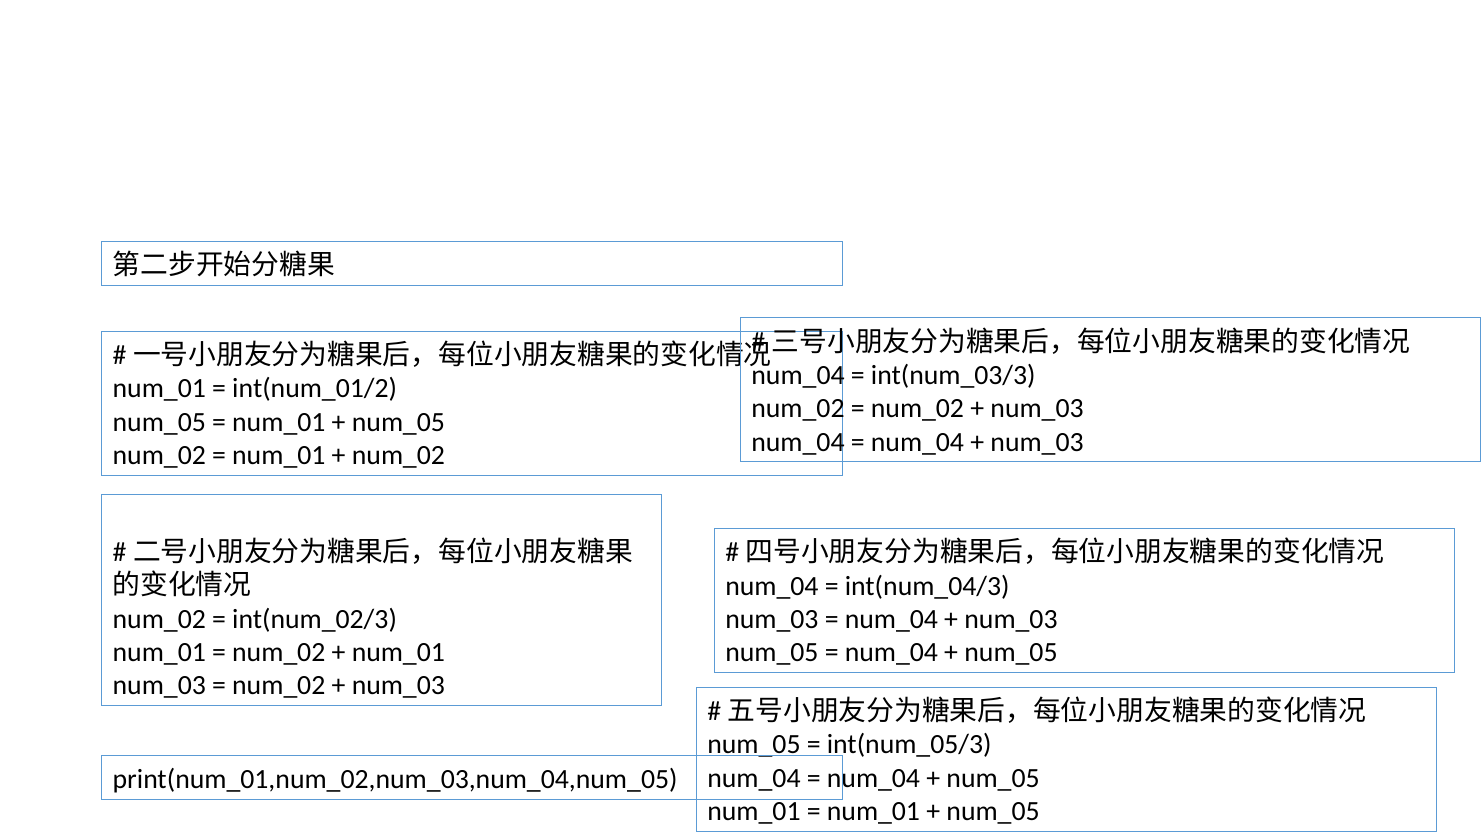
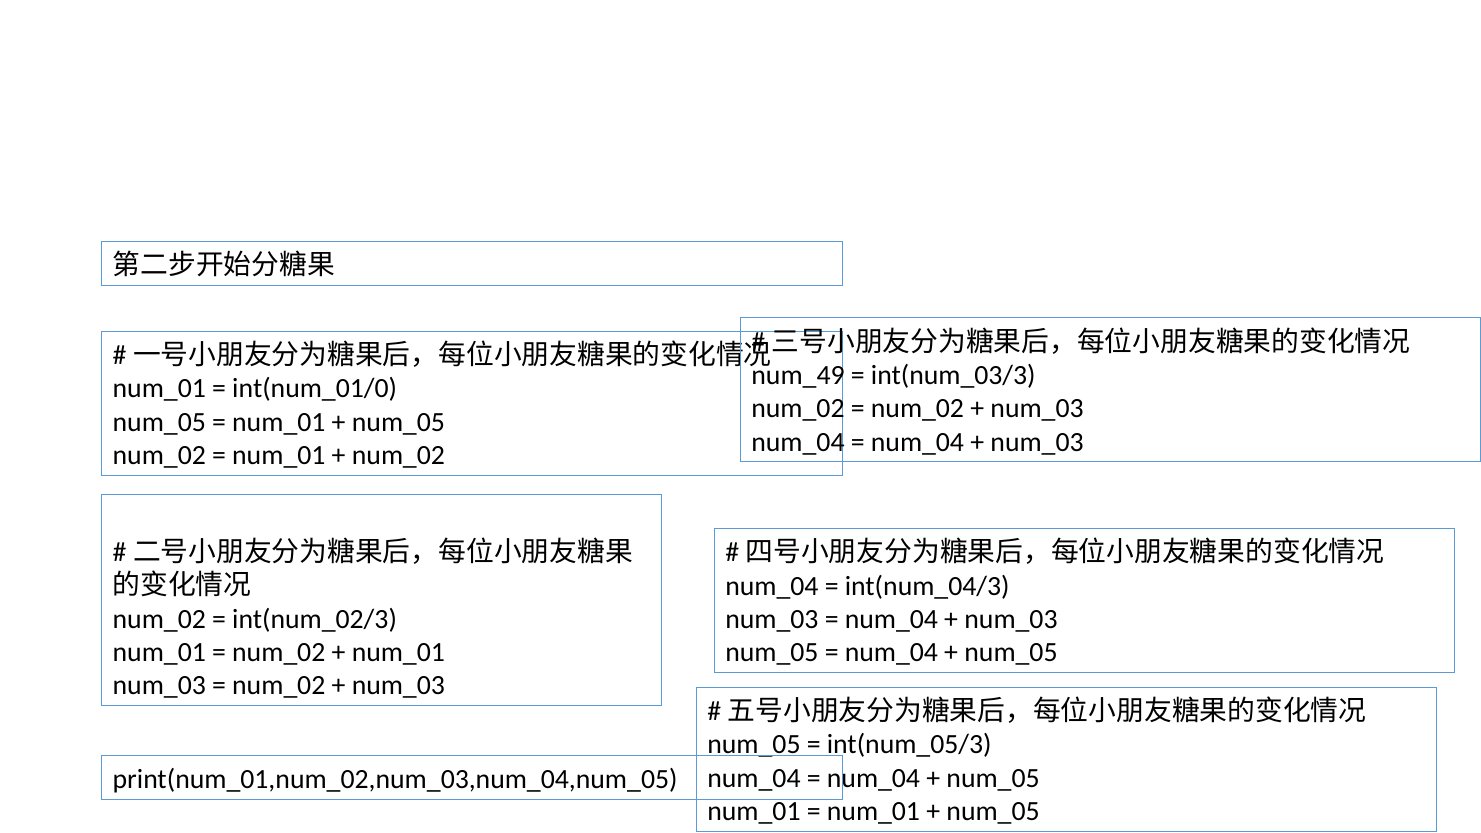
num_04: num_04 -> num_49 (798, 375)
int(num_01/2: int(num_01/2 -> int(num_01/0 (315, 389)
